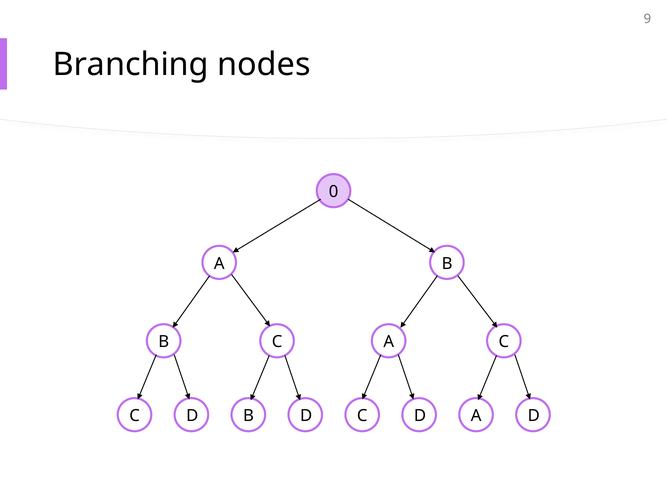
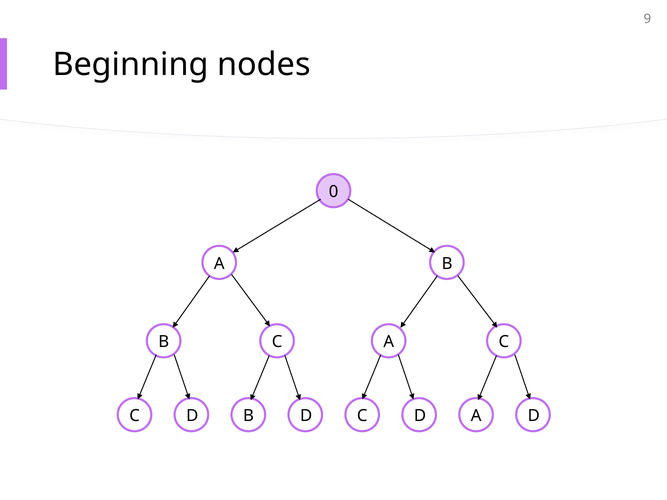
Branching: Branching -> Beginning (131, 65)
